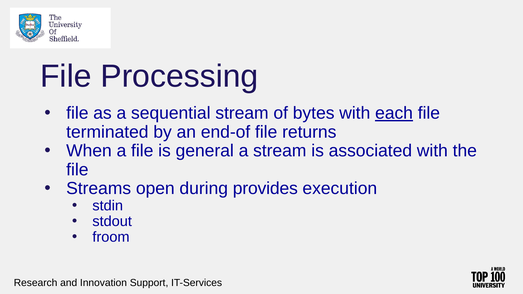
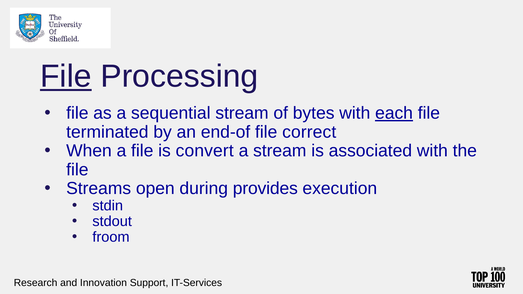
File underline: none -> present (66, 76)
returns: returns -> correct (309, 132)
general: general -> convert (205, 151)
